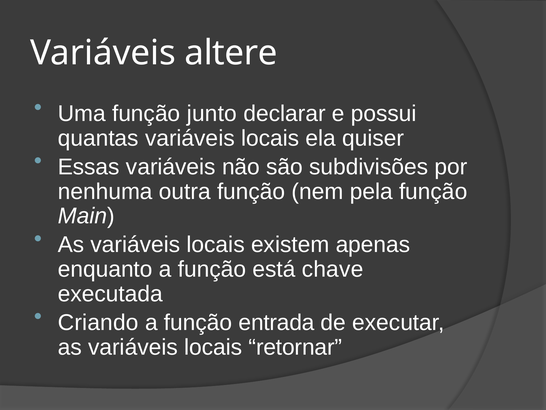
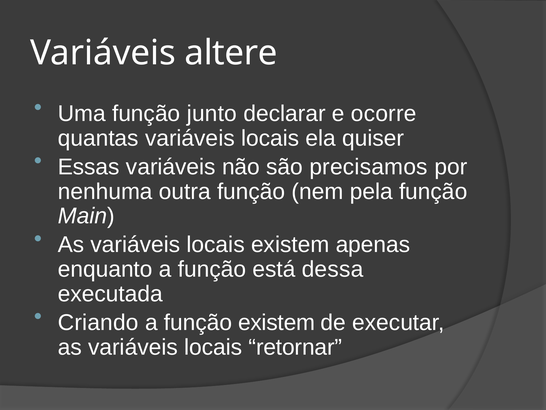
possui: possui -> ocorre (384, 113)
subdivisões: subdivisões -> precisamos (369, 167)
chave: chave -> dessa (333, 269)
função entrada: entrada -> existem (277, 322)
